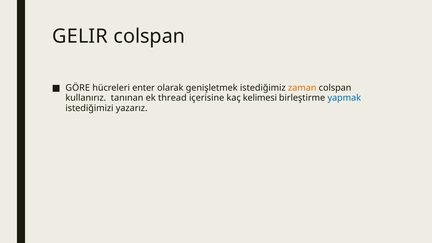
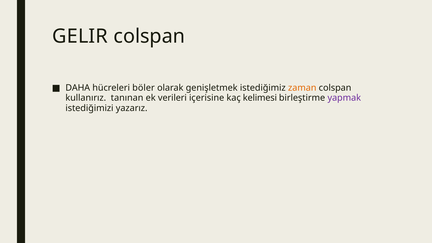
GÖRE: GÖRE -> DAHA (78, 88)
enter: enter -> böler (144, 88)
thread: thread -> verileri (172, 98)
yapmak colour: blue -> purple (344, 98)
